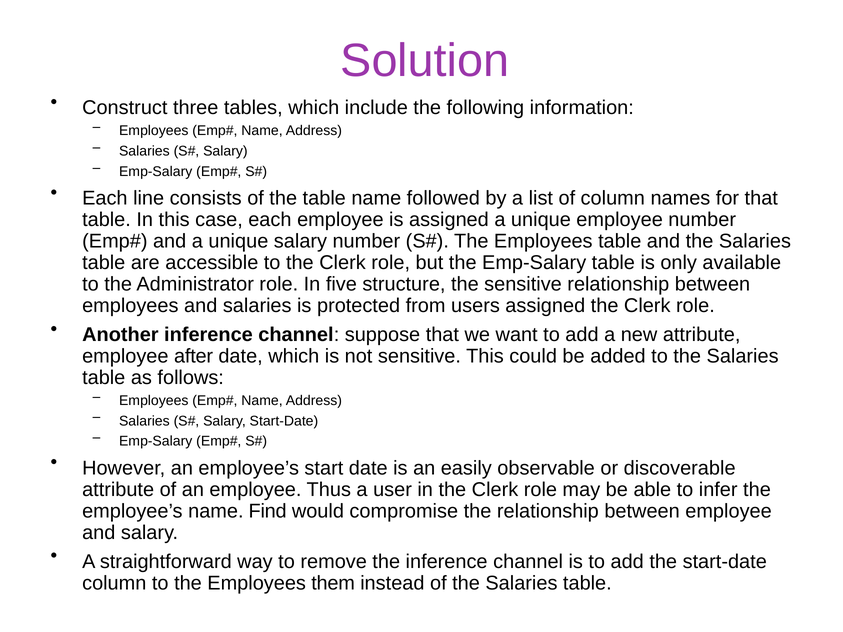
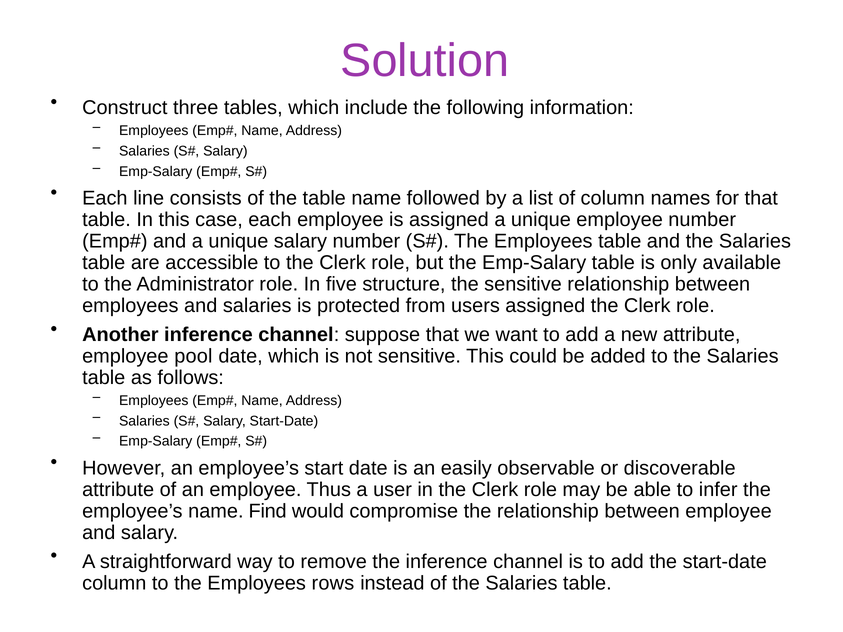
after: after -> pool (193, 356)
them: them -> rows (333, 583)
